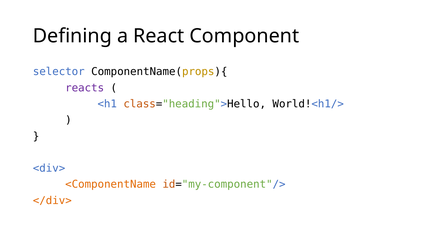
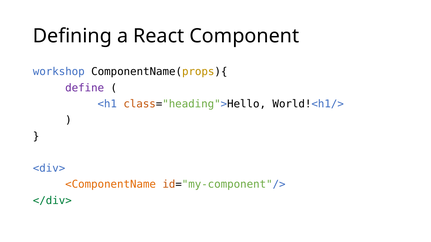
selector: selector -> workshop (59, 72)
reacts: reacts -> define (85, 88)
</div> colour: orange -> green (52, 201)
